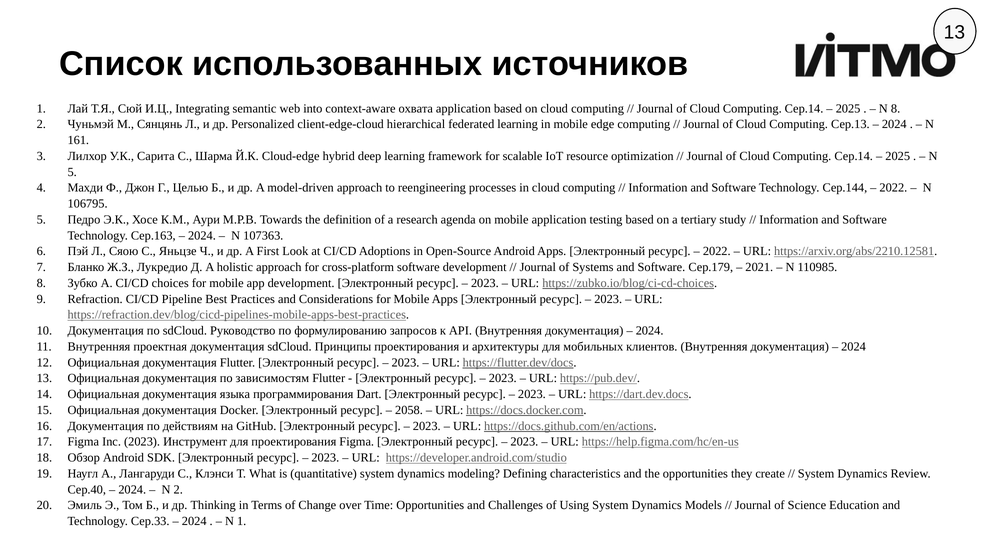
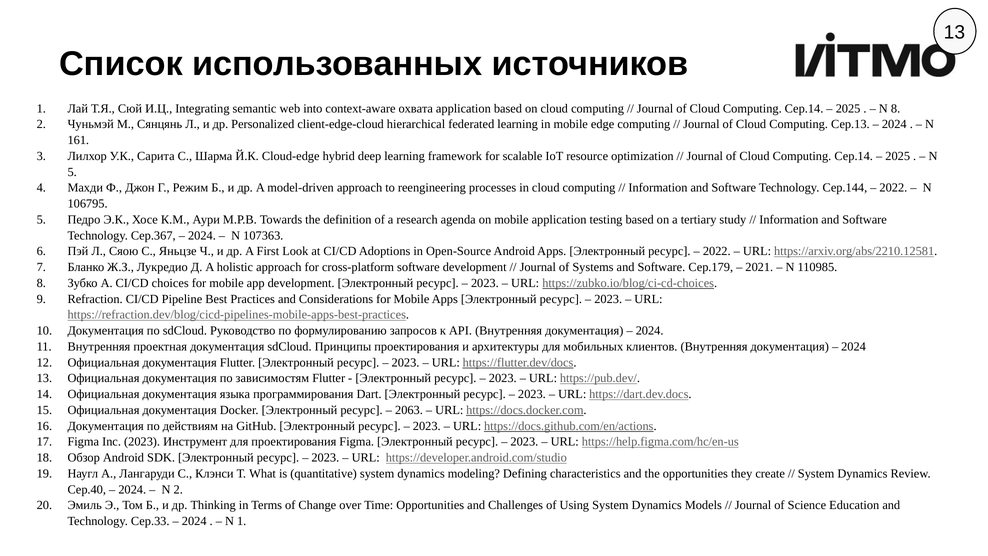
Целью: Целью -> Режим (190, 188)
Сер.163: Сер.163 -> Сер.367 (153, 235)
2058: 2058 -> 2063 (409, 410)
